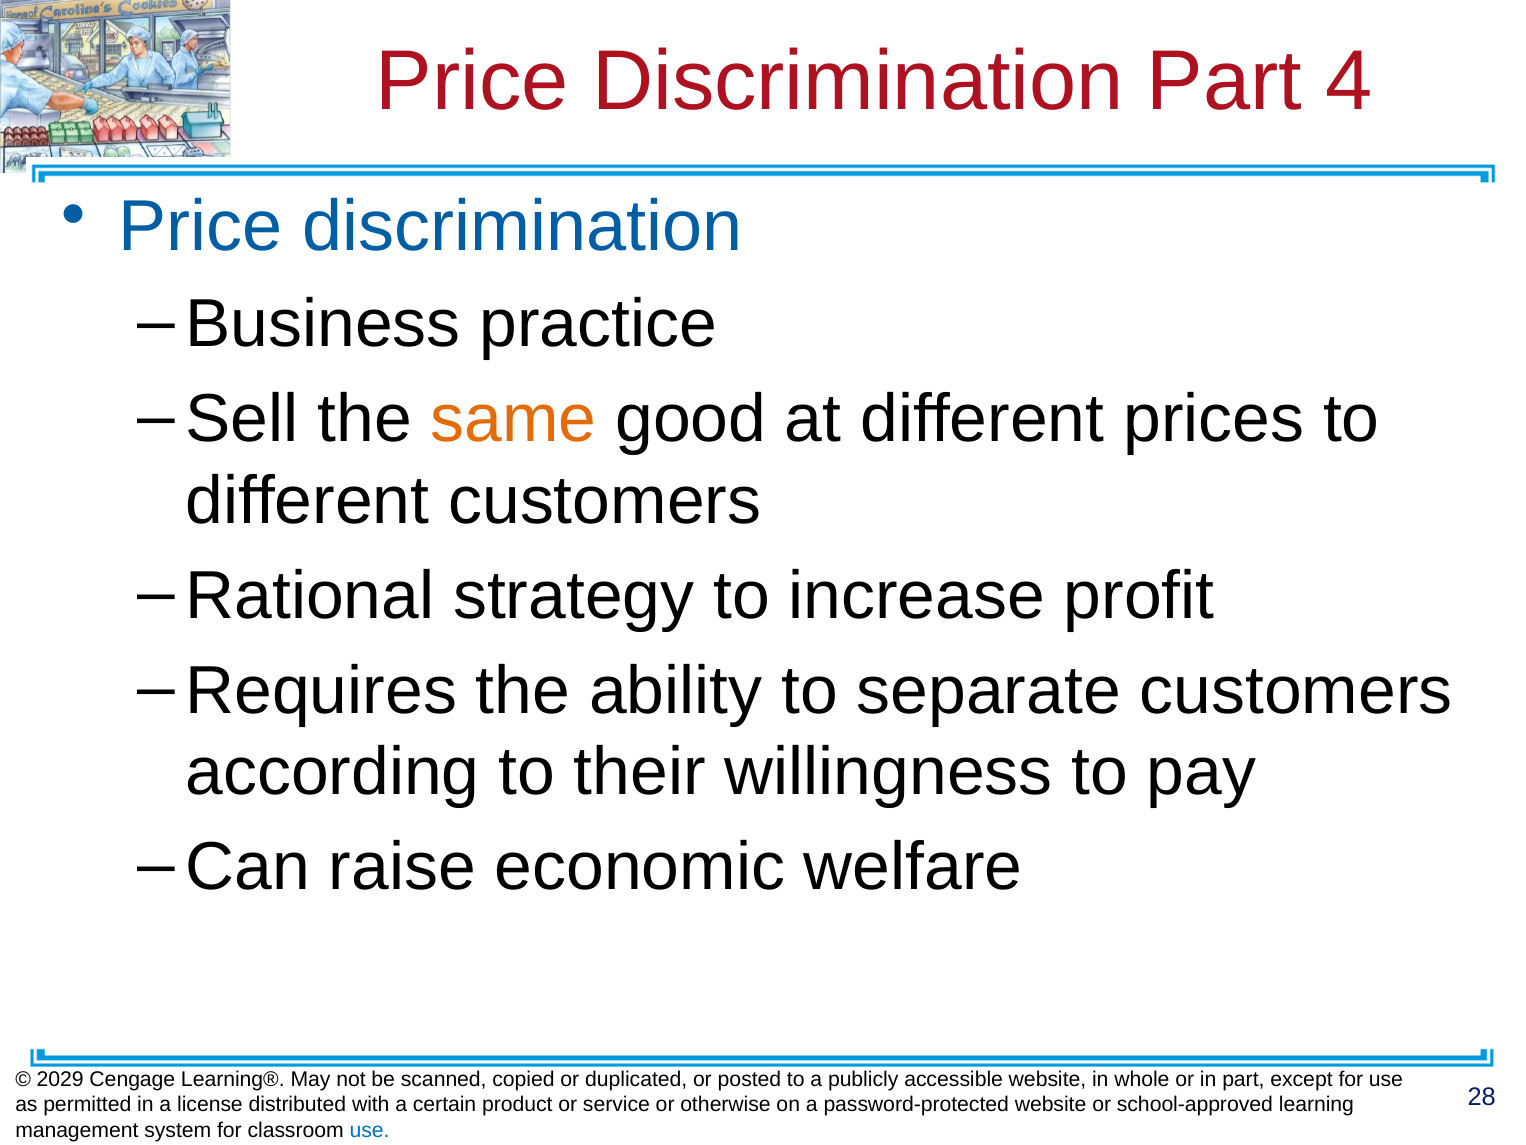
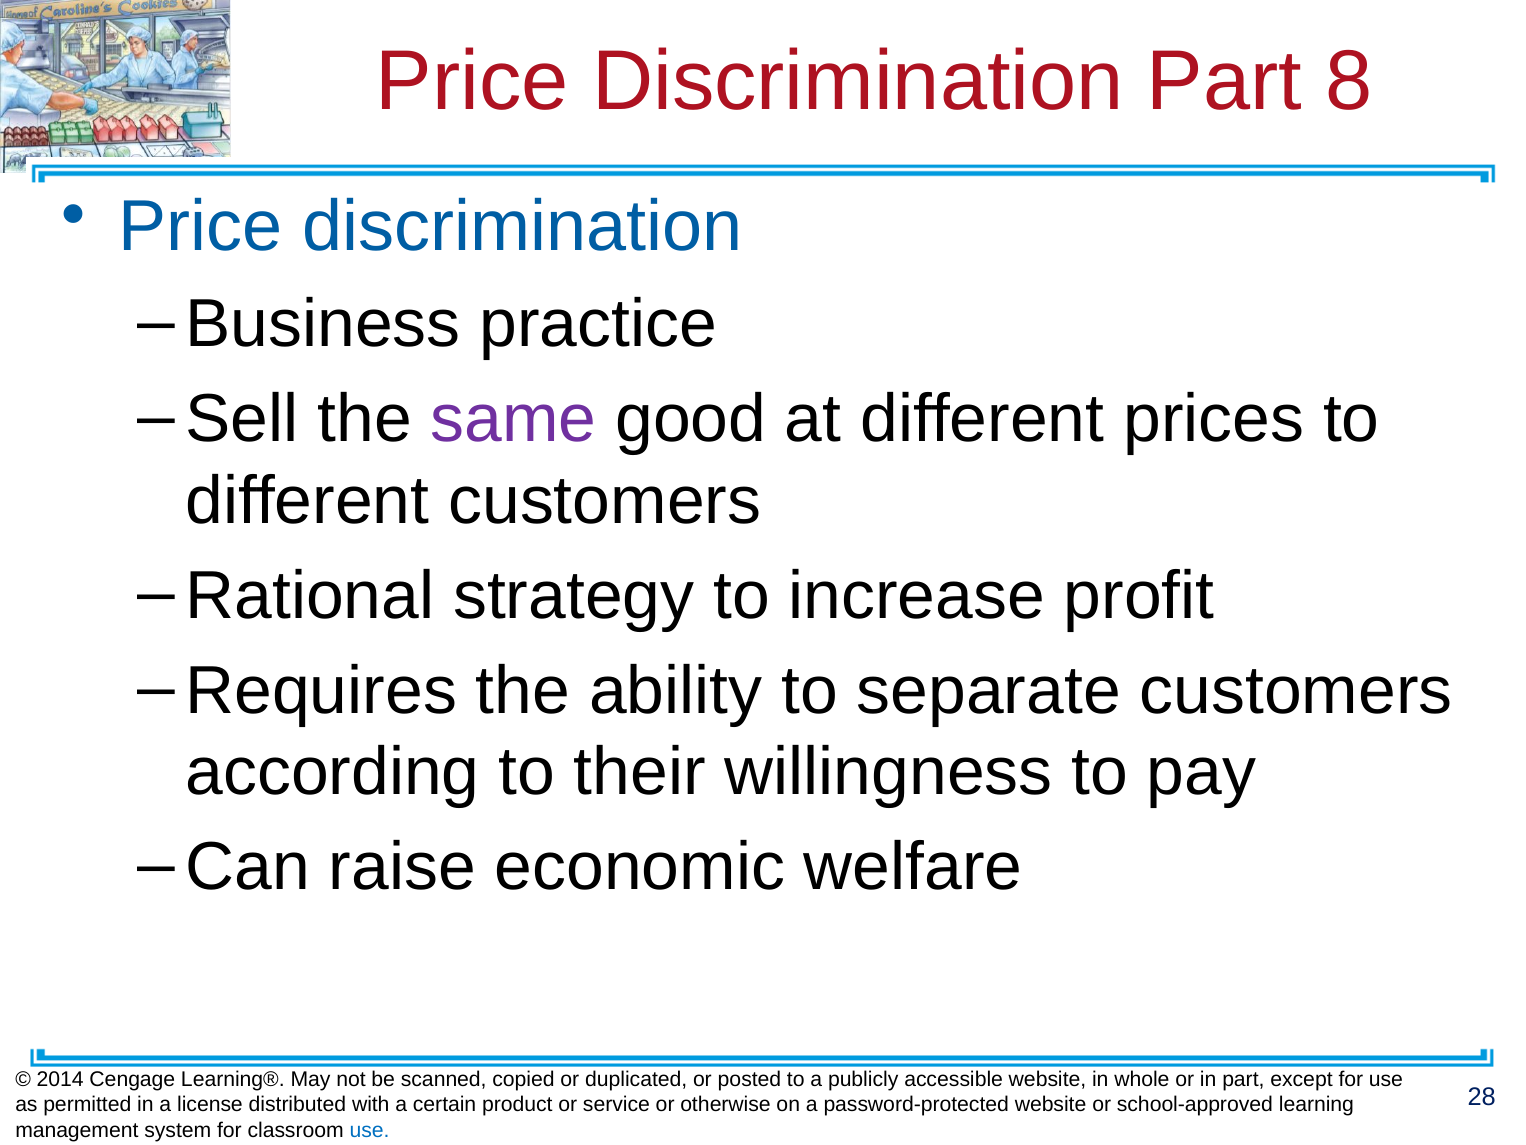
4: 4 -> 8 (1349, 81)
same colour: orange -> purple (514, 419)
2029: 2029 -> 2014 (60, 1079)
